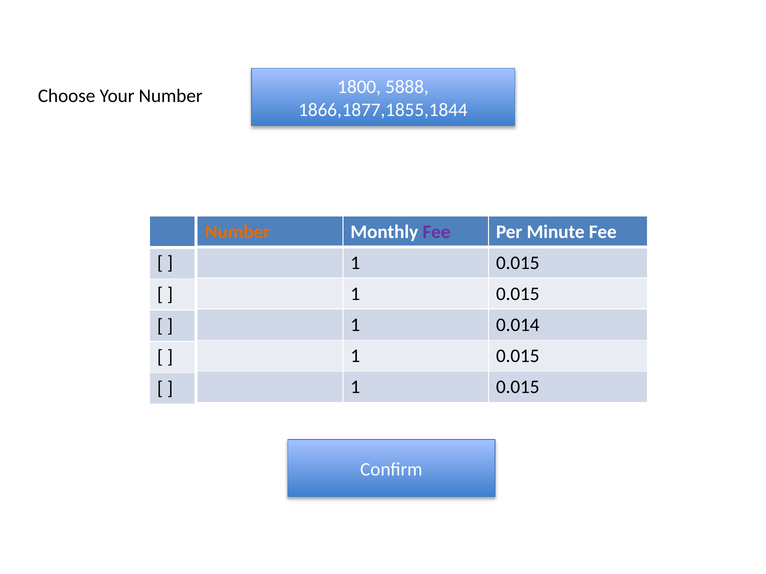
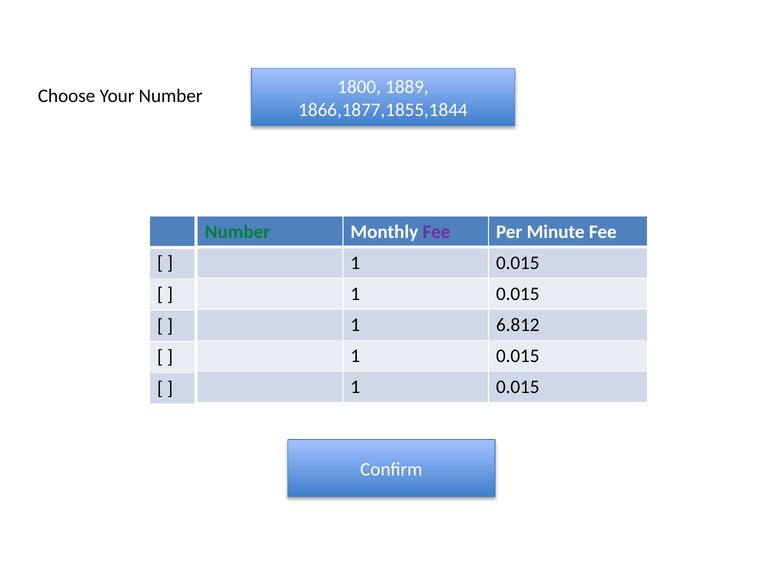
5888: 5888 -> 1889 (407, 87)
Number colour: orange -> green (238, 232)
0.014: 0.014 -> 6.812 (518, 325)
